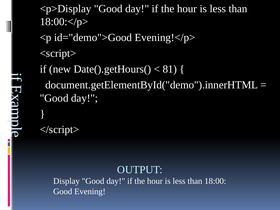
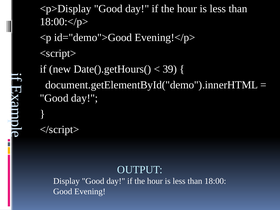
81: 81 -> 39 (170, 69)
